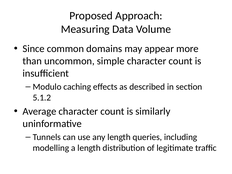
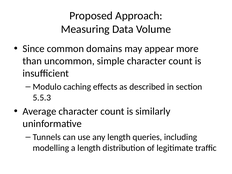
5.1.2: 5.1.2 -> 5.5.3 (42, 98)
